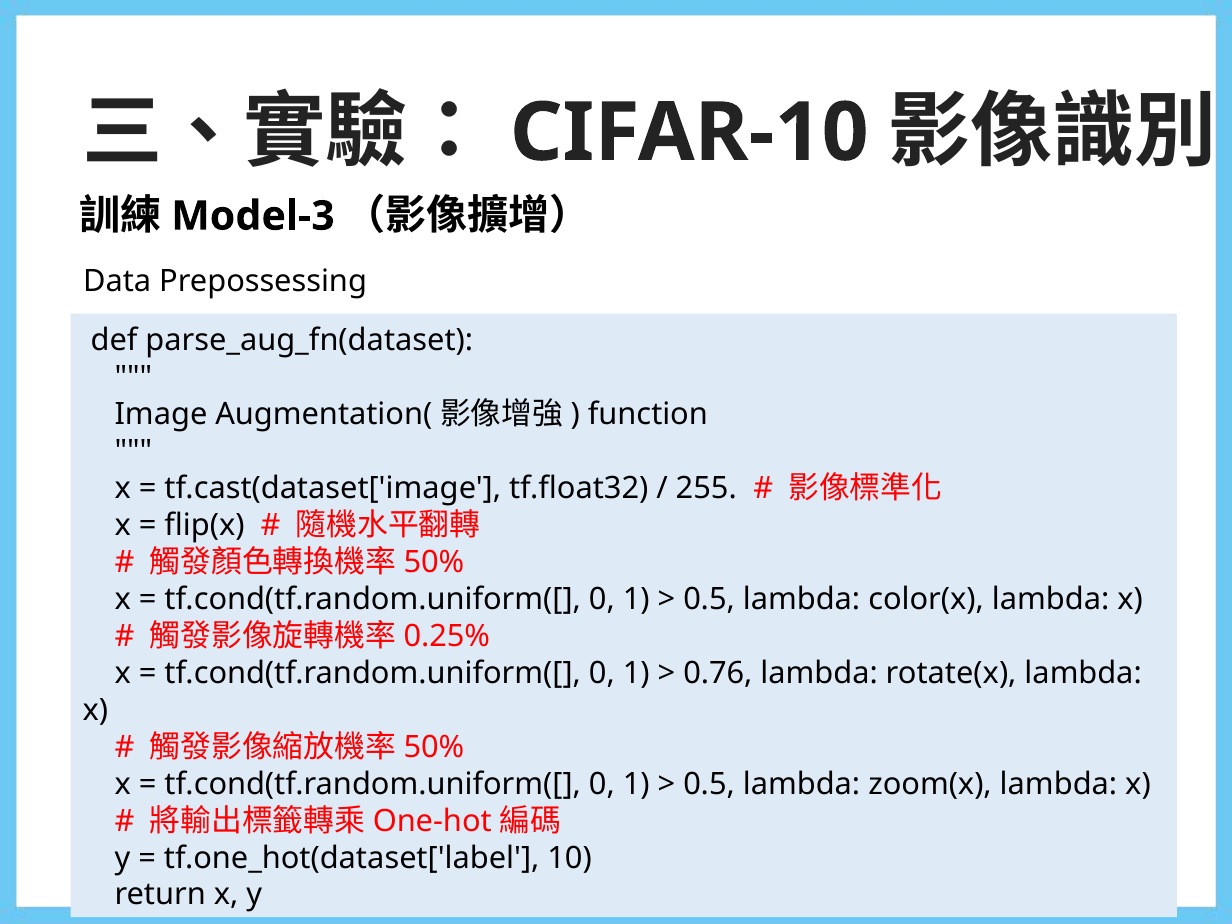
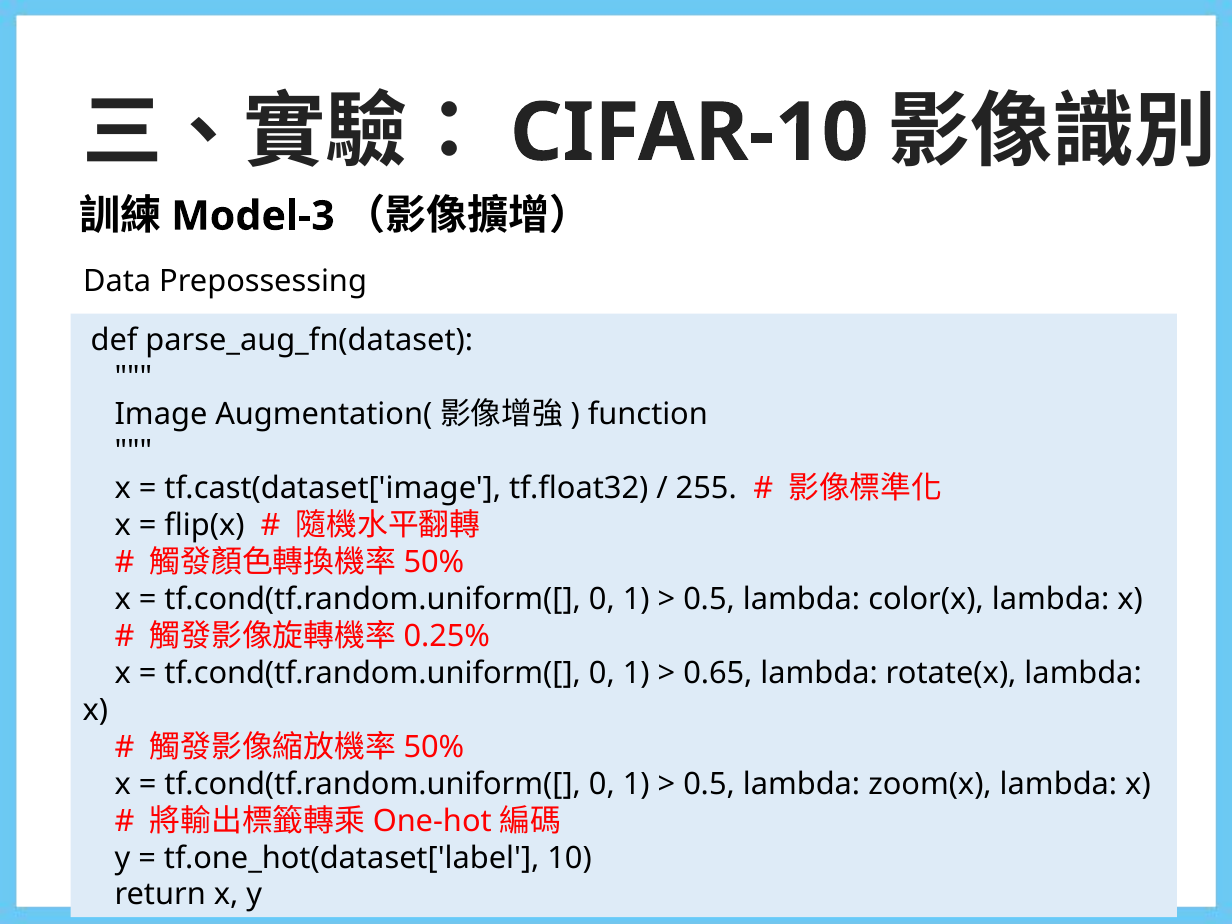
0.76: 0.76 -> 0.65 (718, 673)
